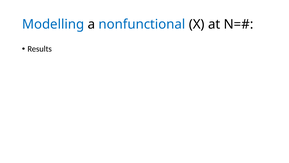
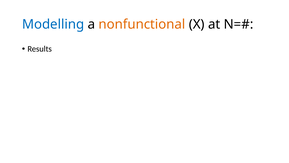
nonfunctional colour: blue -> orange (142, 24)
